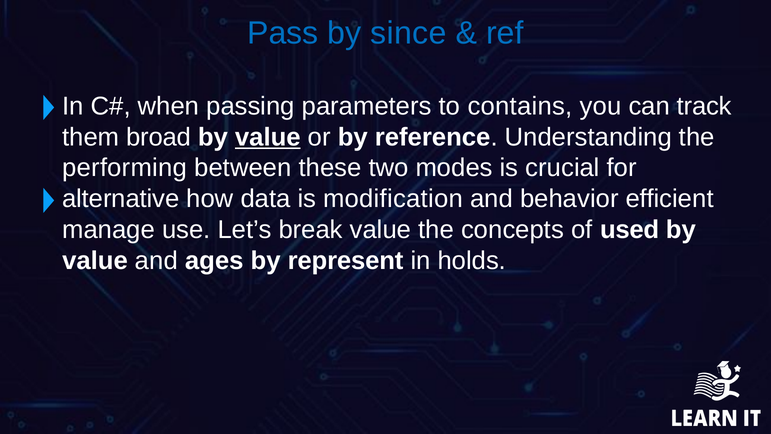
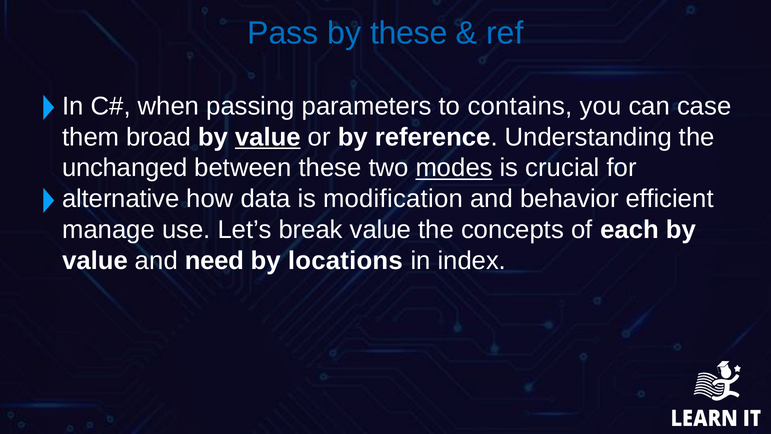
by since: since -> these (409, 33)
track: track -> case (704, 106)
performing: performing -> unchanged (125, 168)
modes underline: none -> present (454, 168)
used: used -> each (629, 230)
ages: ages -> need (214, 260)
represent: represent -> locations (345, 260)
holds: holds -> index (472, 260)
